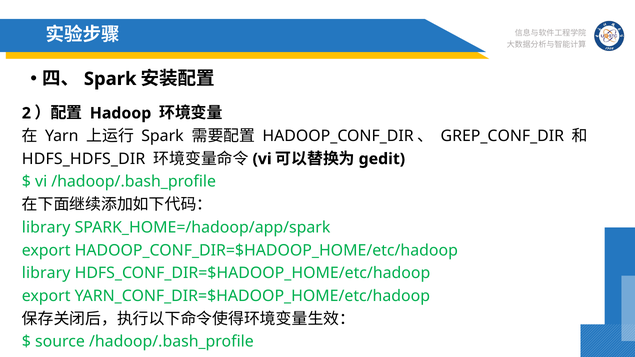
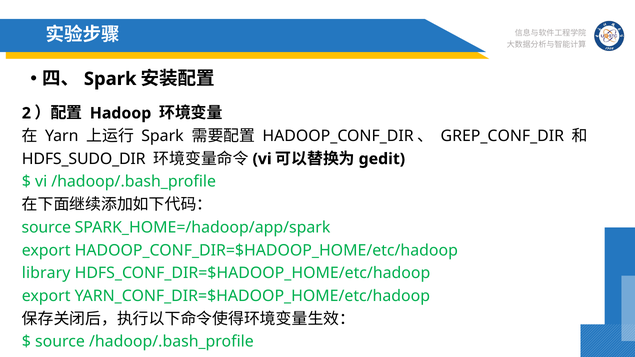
HDFS_HDFS_DIR: HDFS_HDFS_DIR -> HDFS_SUDO_DIR (84, 159)
library: library -> source (46, 228)
